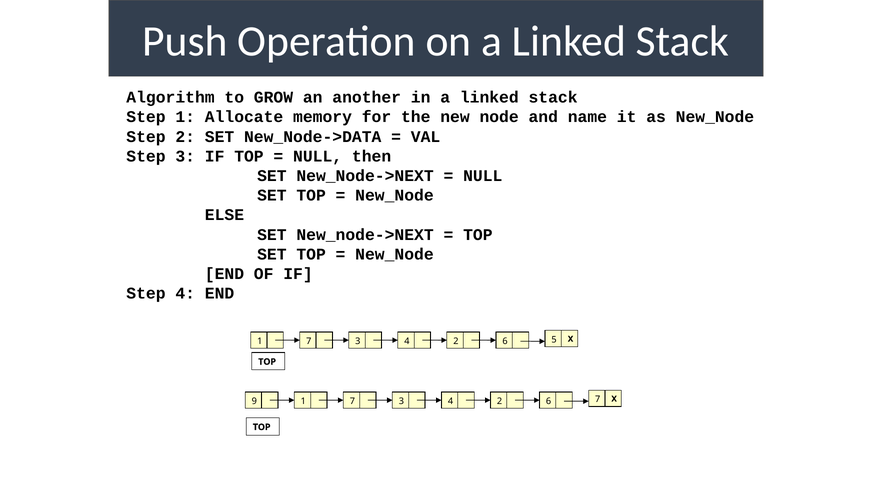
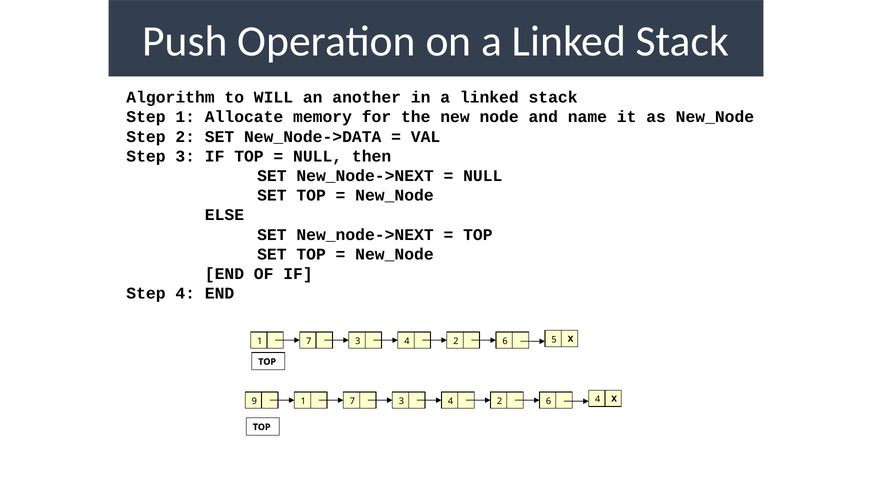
GROW: GROW -> WILL (273, 98)
6 7: 7 -> 4 (598, 400)
